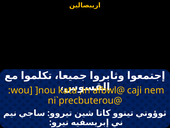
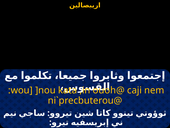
afbwl@: afbwl@ -> ouoh@ (109, 90)
